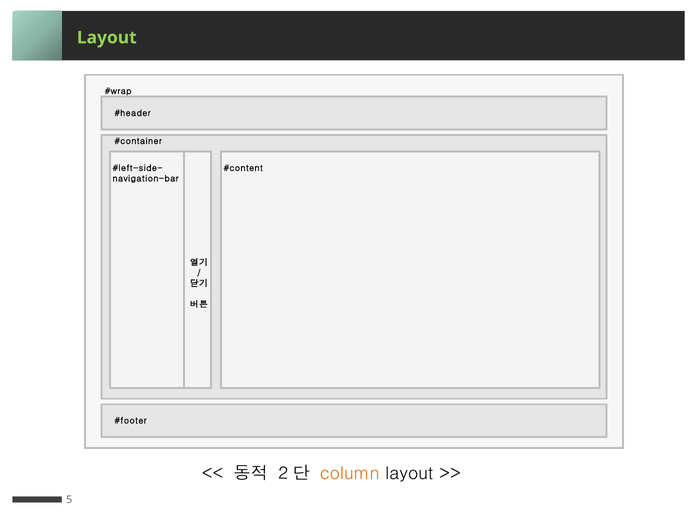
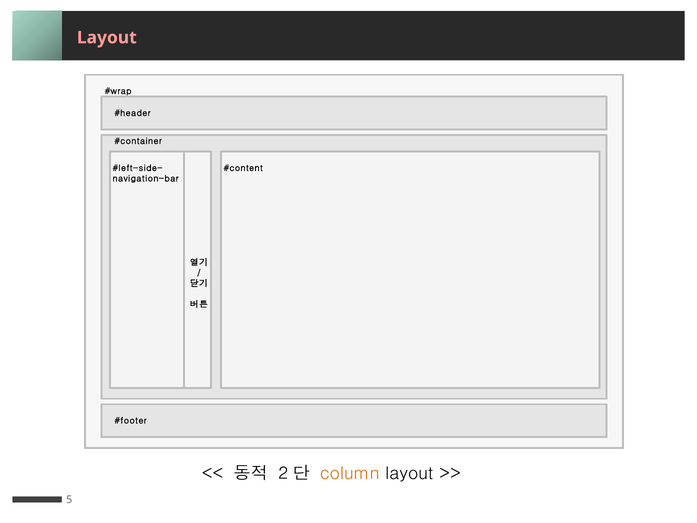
Layout colour: light green -> pink (107, 38)
